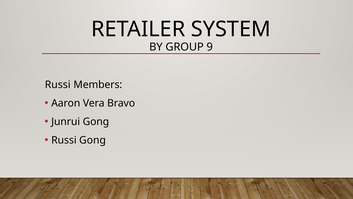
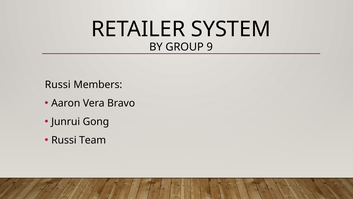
Russi Gong: Gong -> Team (93, 140)
